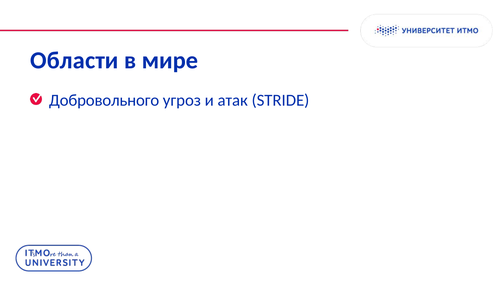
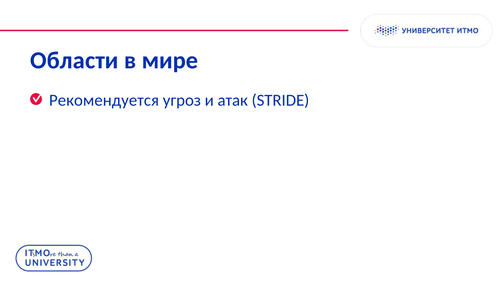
Добровольного: Добровольного -> Рекомендуется (104, 100)
